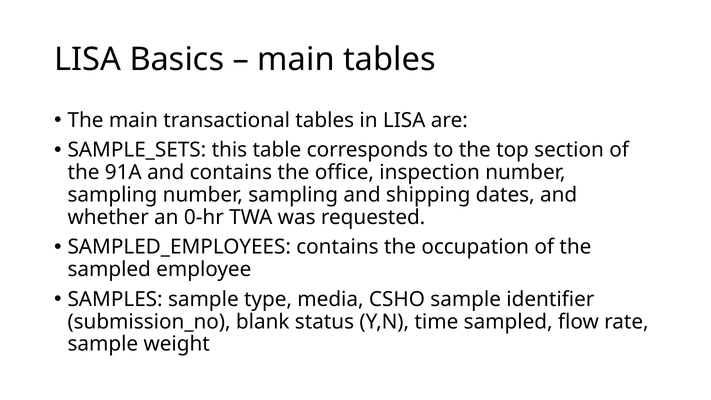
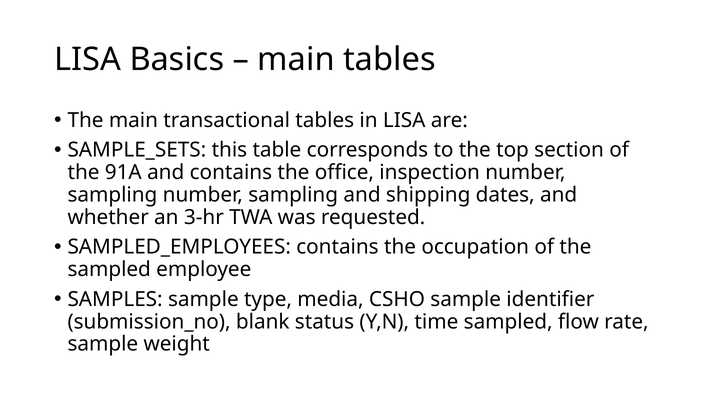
0-hr: 0-hr -> 3-hr (204, 217)
